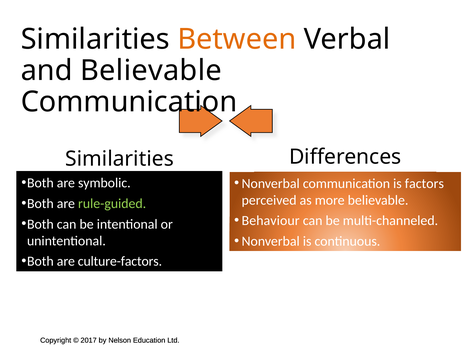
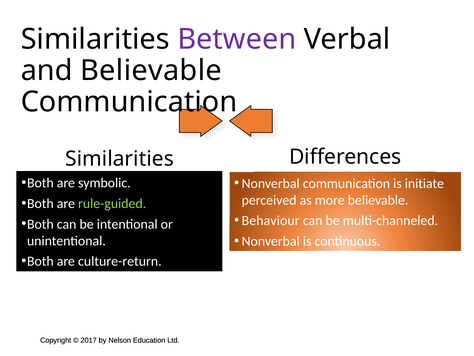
Between colour: orange -> purple (237, 39)
factors: factors -> initiate (424, 183)
culture-factors: culture-factors -> culture-return (120, 261)
